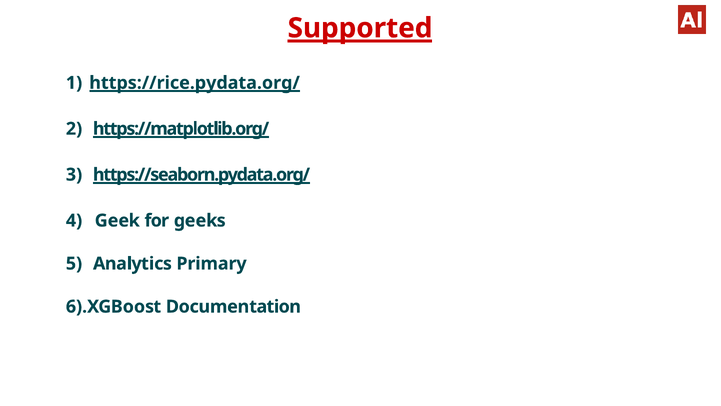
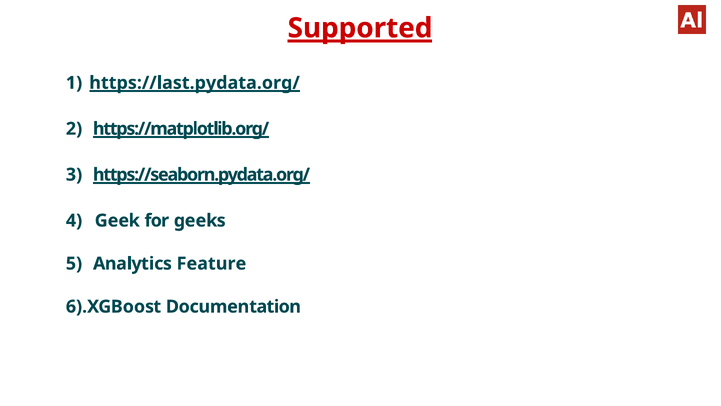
https://rice.pydata.org/: https://rice.pydata.org/ -> https://last.pydata.org/ (195, 83)
Primary: Primary -> Feature (211, 263)
